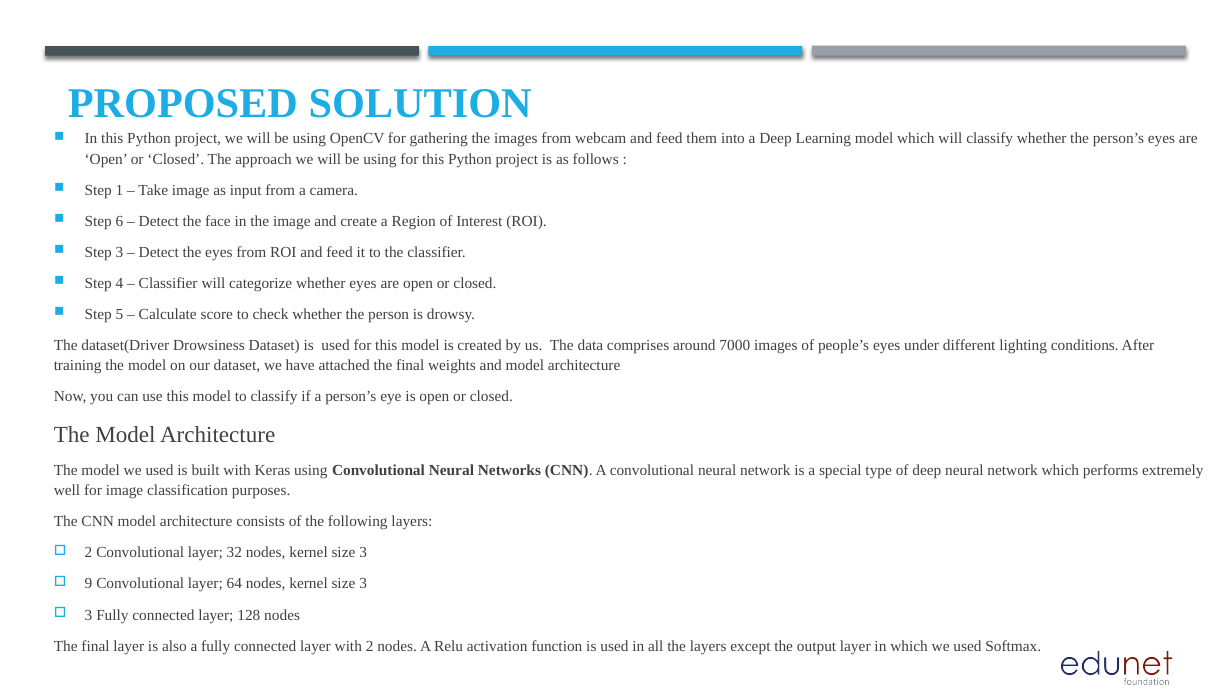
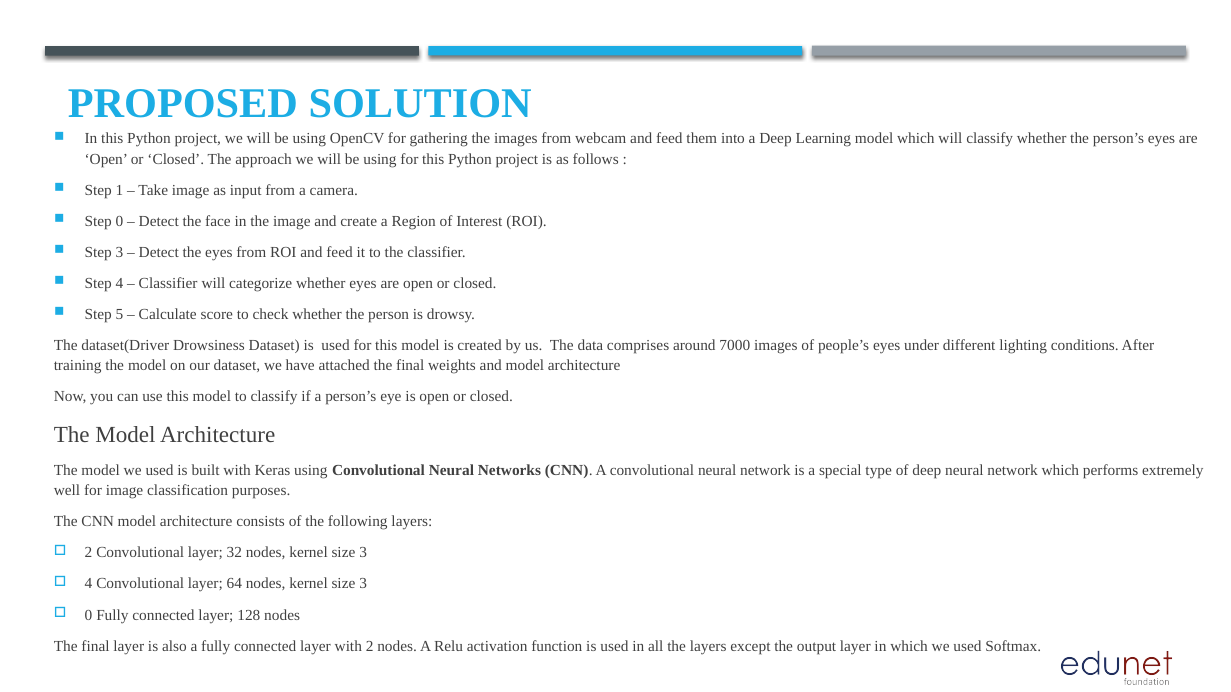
Step 6: 6 -> 0 (120, 221)
9: 9 -> 4 (89, 584)
3: 3 -> 0 (89, 615)
